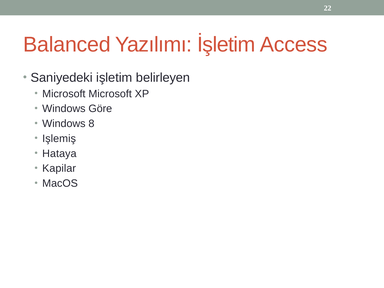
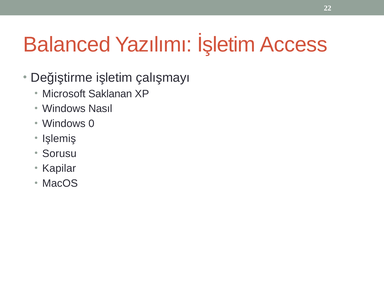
Saniyedeki: Saniyedeki -> Değiştirme (62, 78)
belirleyen: belirleyen -> çalışmayı (163, 78)
Microsoft Microsoft: Microsoft -> Saklanan (110, 94)
Göre: Göre -> Nasıl (100, 109)
8: 8 -> 0 (91, 124)
Hataya: Hataya -> Sorusu (59, 154)
